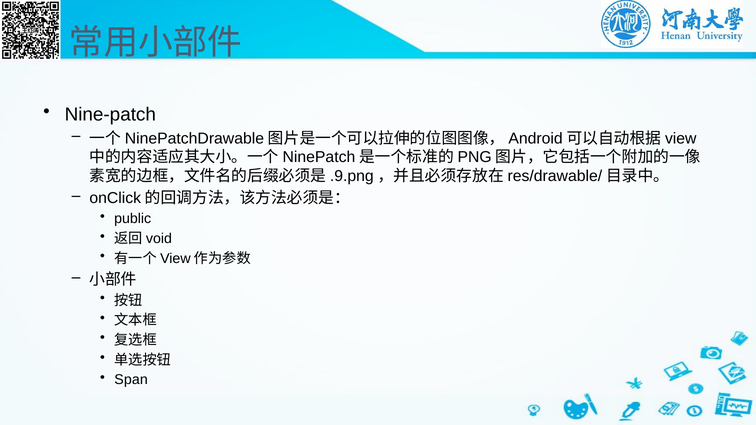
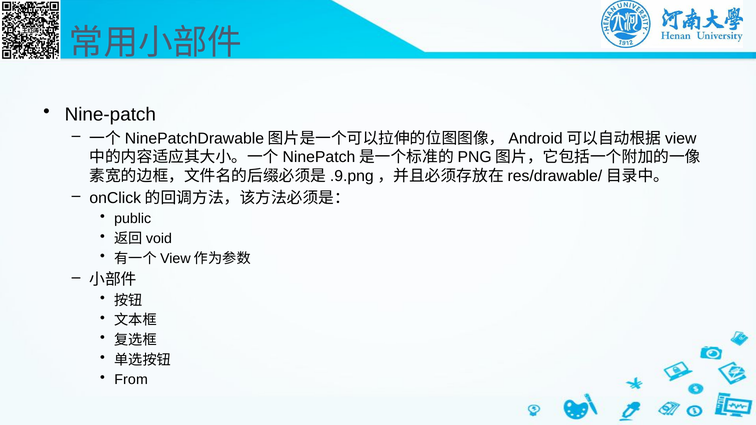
Span: Span -> From (131, 380)
